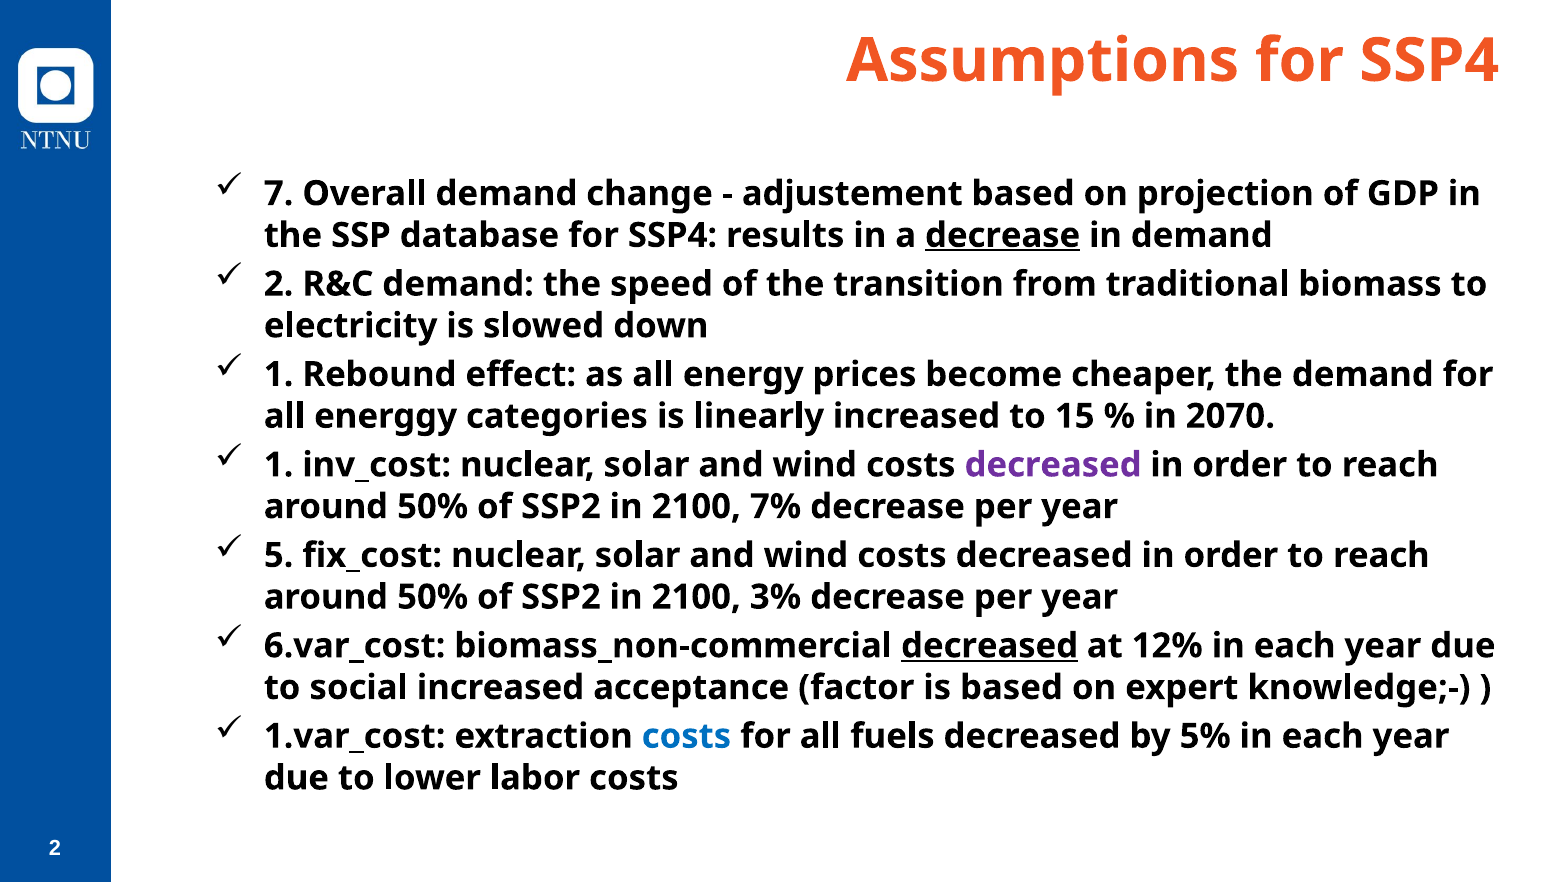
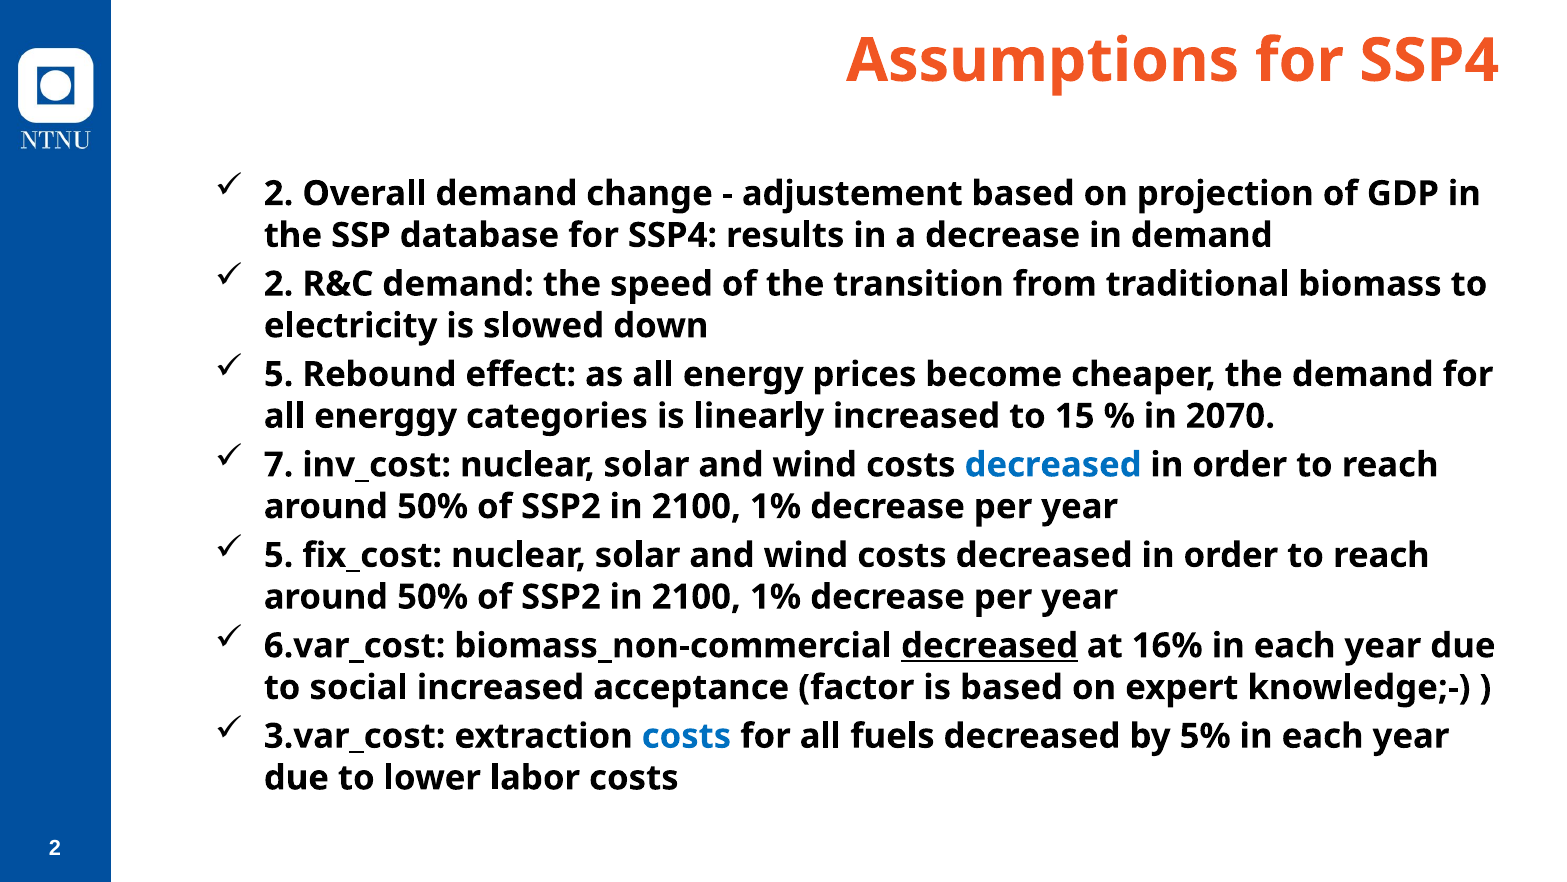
7: 7 -> 2 (279, 194)
decrease underline: present -> none (1003, 235)
1: 1 -> 5 (279, 374)
1: 1 -> 7 (279, 465)
decreased colour: purple -> blue (1053, 465)
7%: 7% -> 1% (776, 506)
3%: 3% -> 1% (776, 597)
12%: 12% -> 16% (1167, 645)
1.var_cost: 1.var_cost -> 3.var_cost (355, 736)
